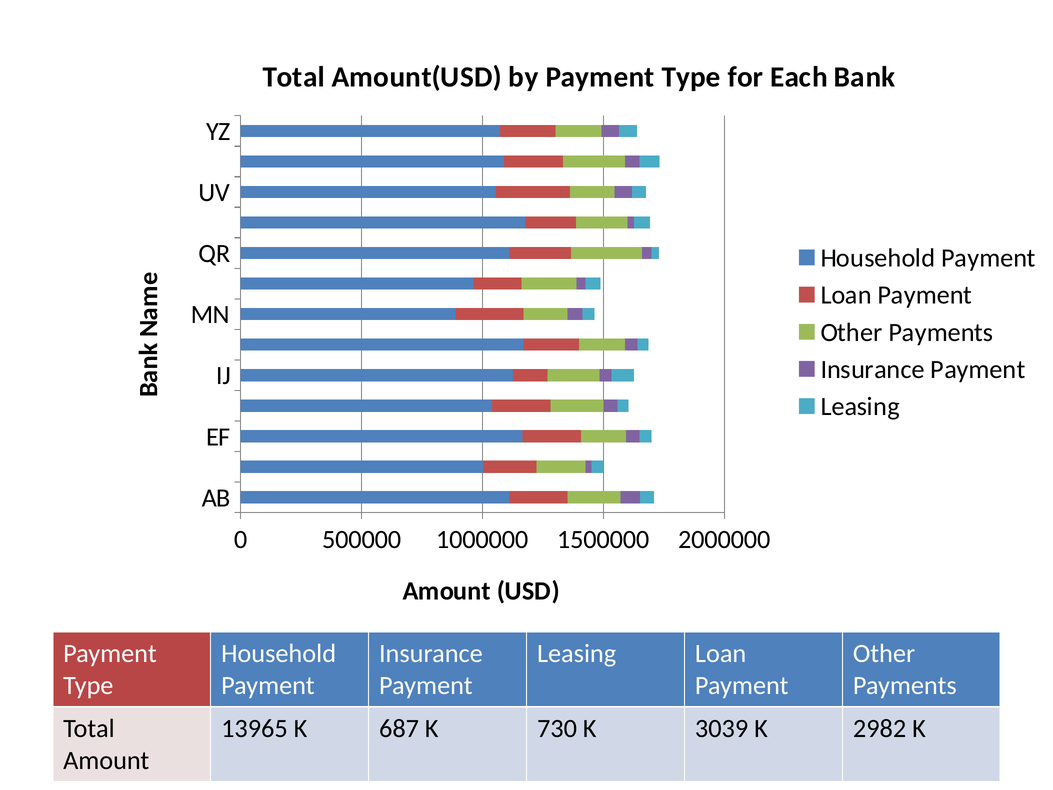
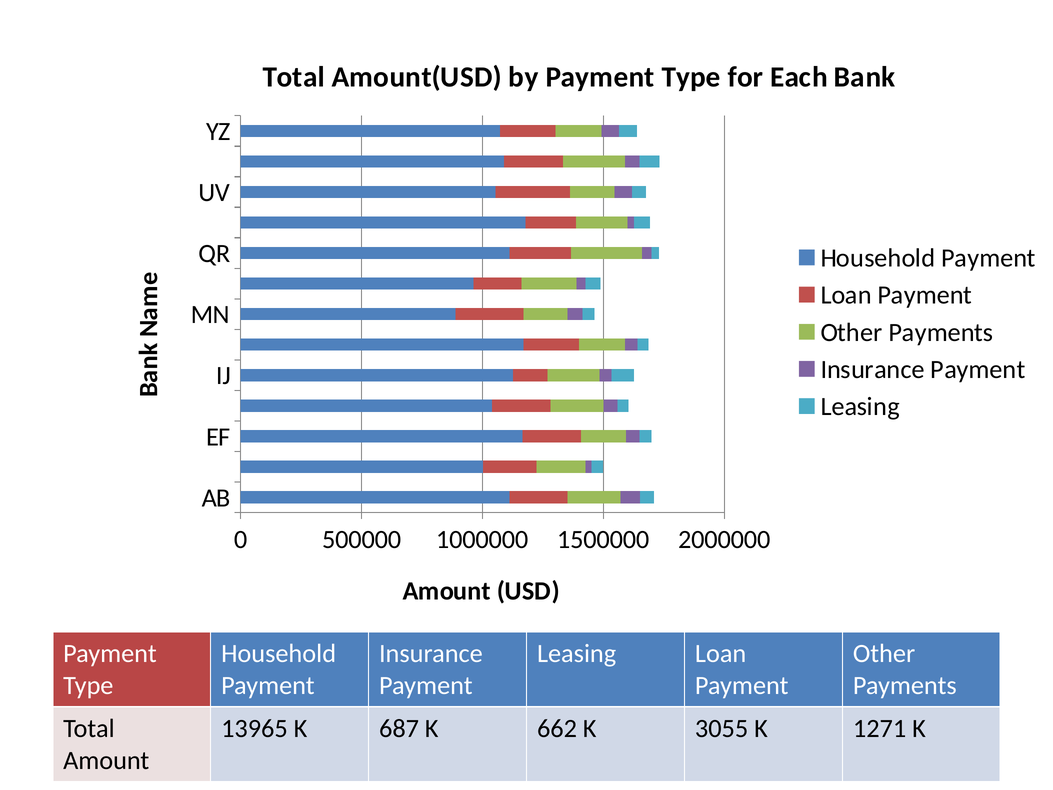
730: 730 -> 662 (557, 728)
3039: 3039 -> 3055 (722, 728)
2982: 2982 -> 1271 (880, 728)
